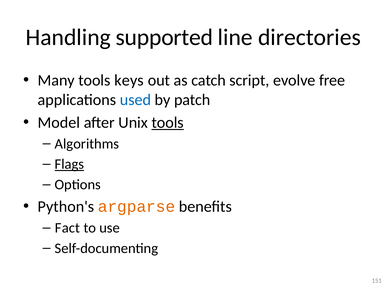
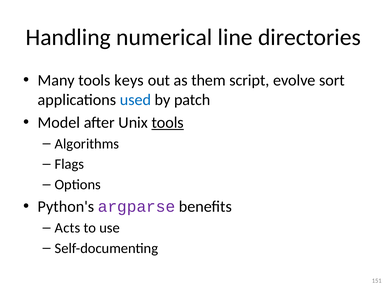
supported: supported -> numerical (164, 37)
catch: catch -> them (209, 80)
free: free -> sort (332, 80)
Flags underline: present -> none (69, 164)
argparse colour: orange -> purple (137, 207)
Fact: Fact -> Acts (67, 228)
